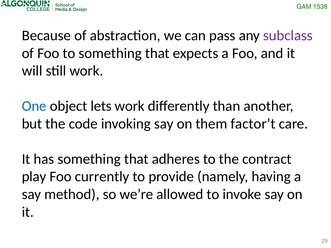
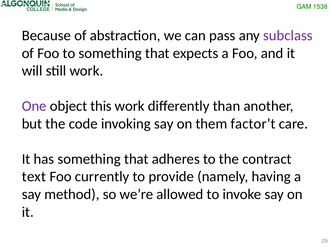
One colour: blue -> purple (34, 106)
lets: lets -> this (101, 106)
play: play -> text (34, 177)
